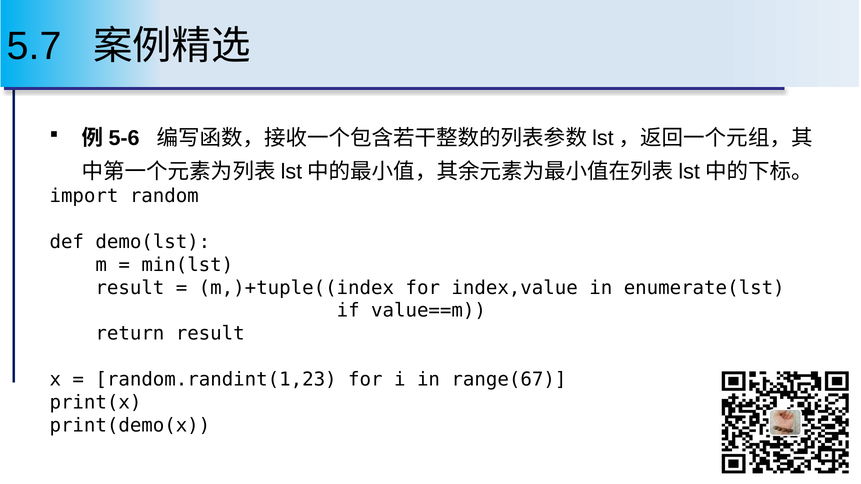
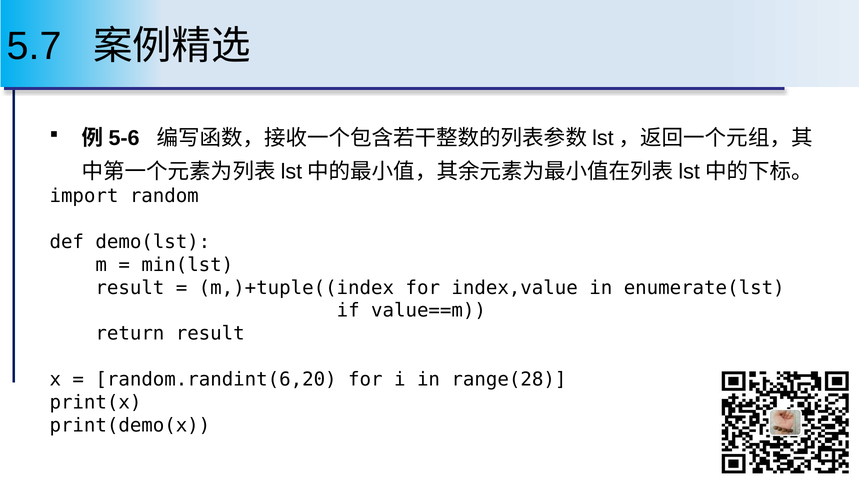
random.randint(1,23: random.randint(1,23 -> random.randint(6,20 (216, 380)
range(67: range(67 -> range(28 (509, 380)
